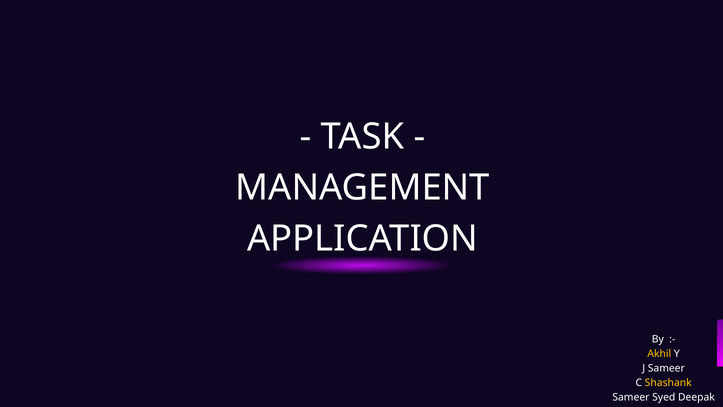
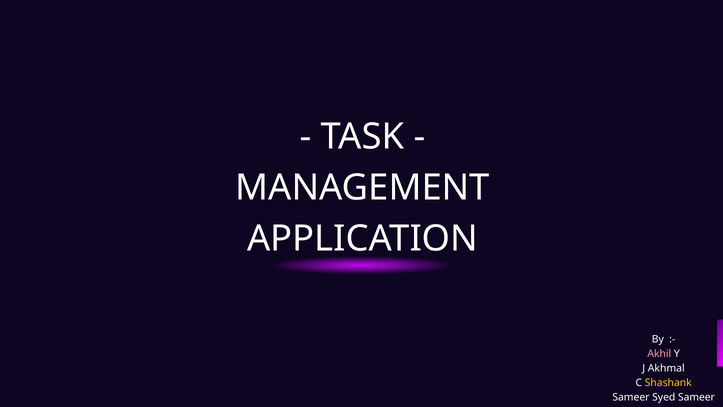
Akhil colour: yellow -> pink (659, 354)
J Sameer: Sameer -> Akhmal (666, 368)
Syed Deepak: Deepak -> Sameer (696, 397)
